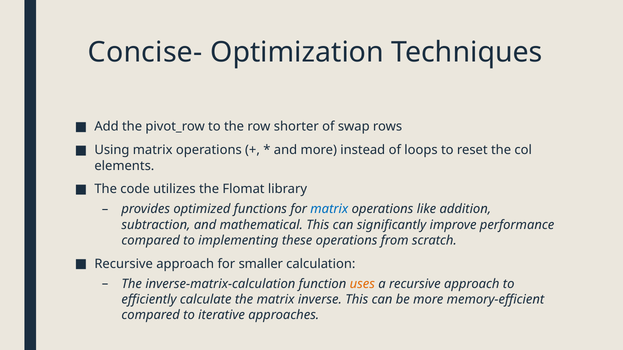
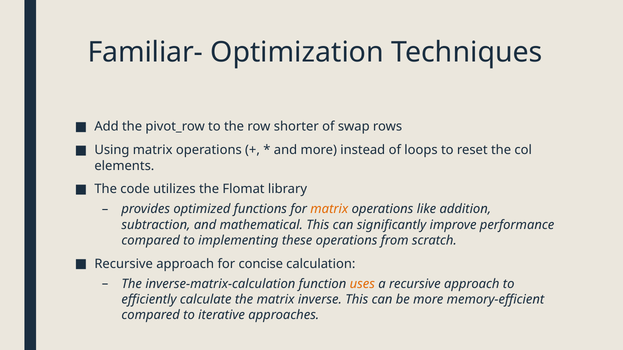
Concise-: Concise- -> Familiar- (145, 52)
matrix colour: blue -> orange (329, 209)
smaller: smaller -> concise (261, 264)
